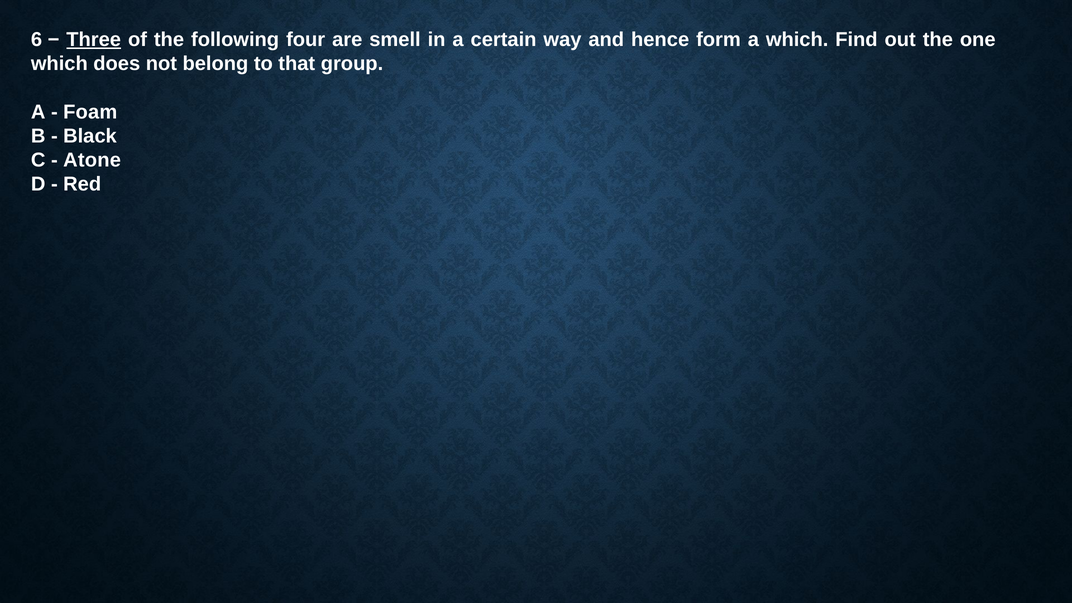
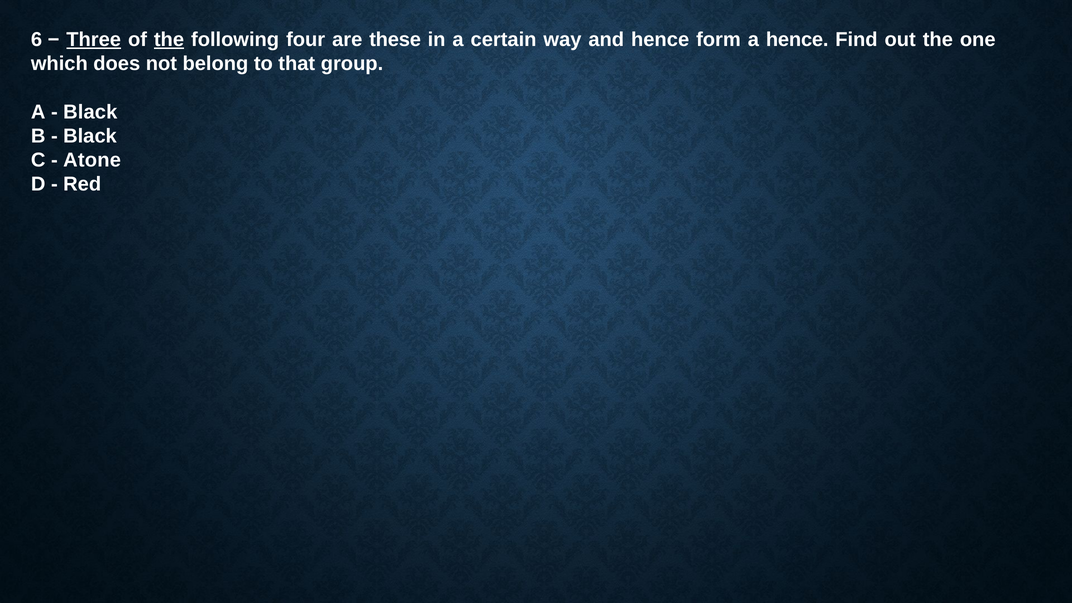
the underline: none -> present (169, 40)
smell: smell -> these (395, 40)
a which: which -> hence (797, 40)
Foam: Foam -> Black (90, 112)
